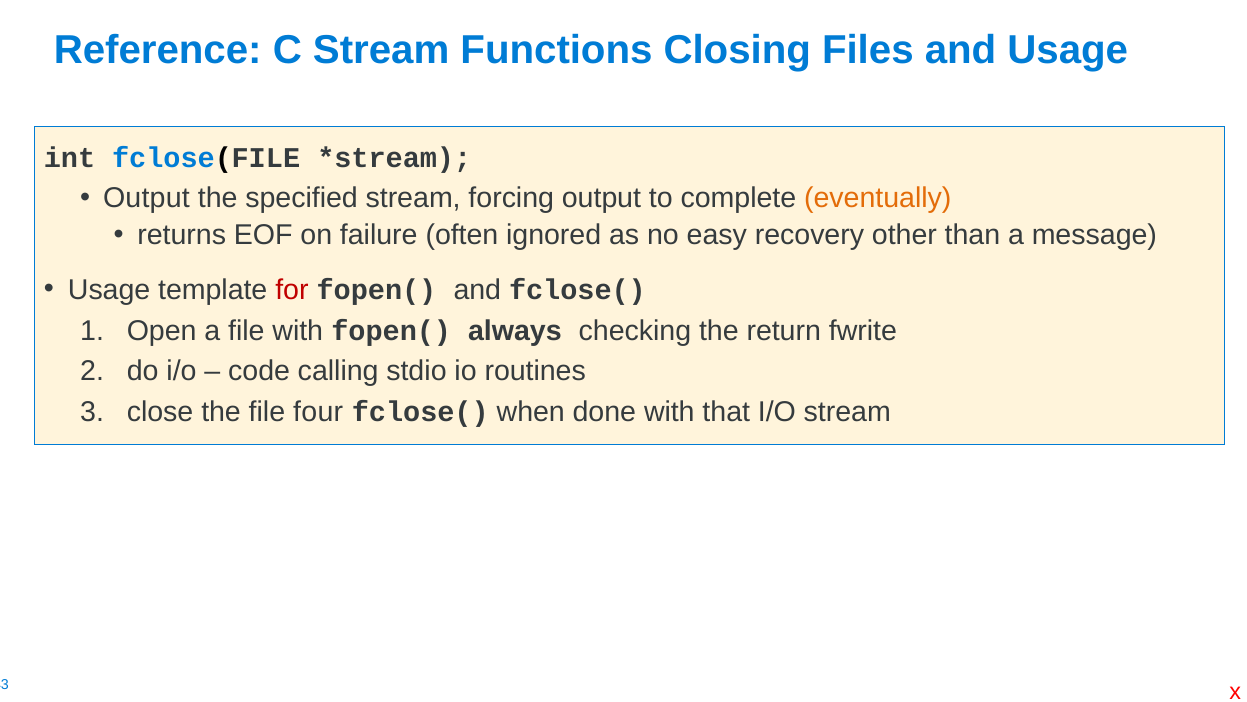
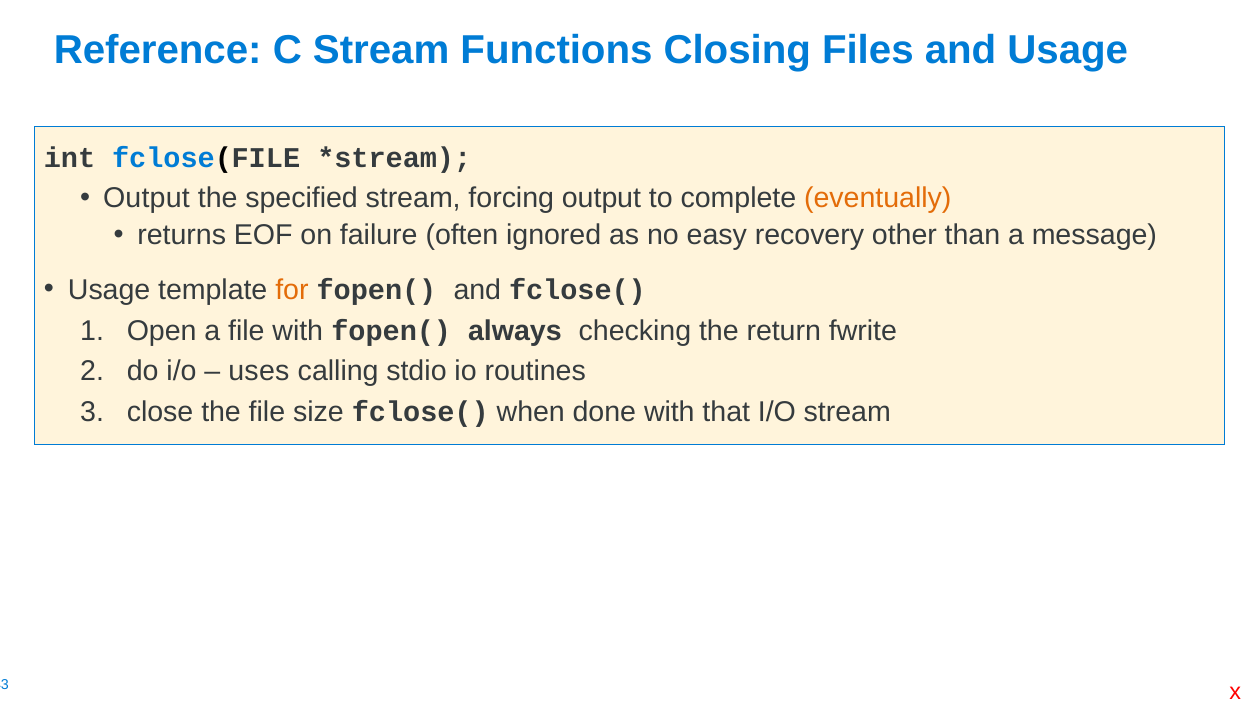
for colour: red -> orange (292, 290)
code: code -> uses (259, 371)
four: four -> size (318, 412)
